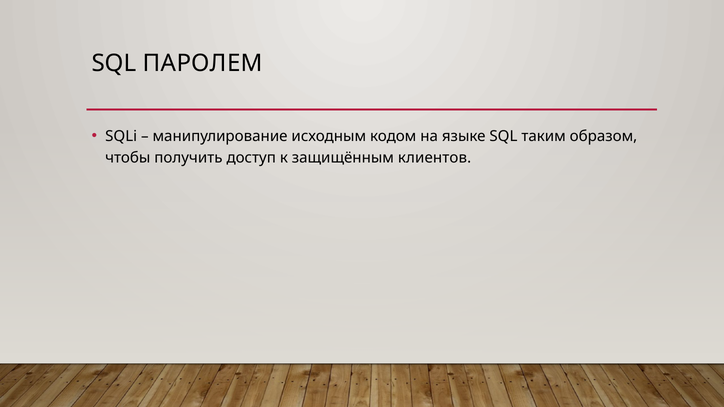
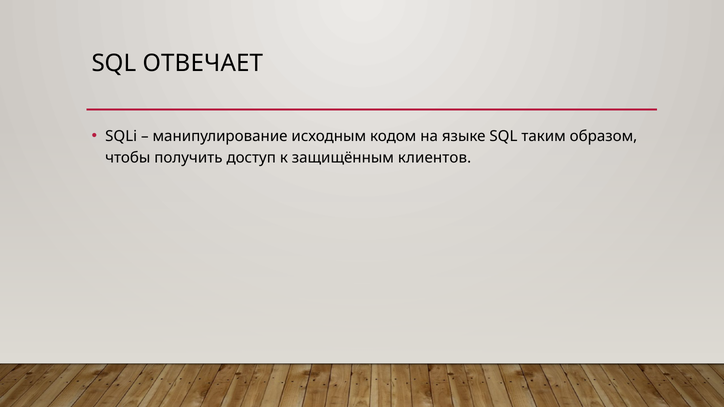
ПАРОЛЕМ: ПАРОЛЕМ -> ОТВЕЧАЕТ (203, 63)
